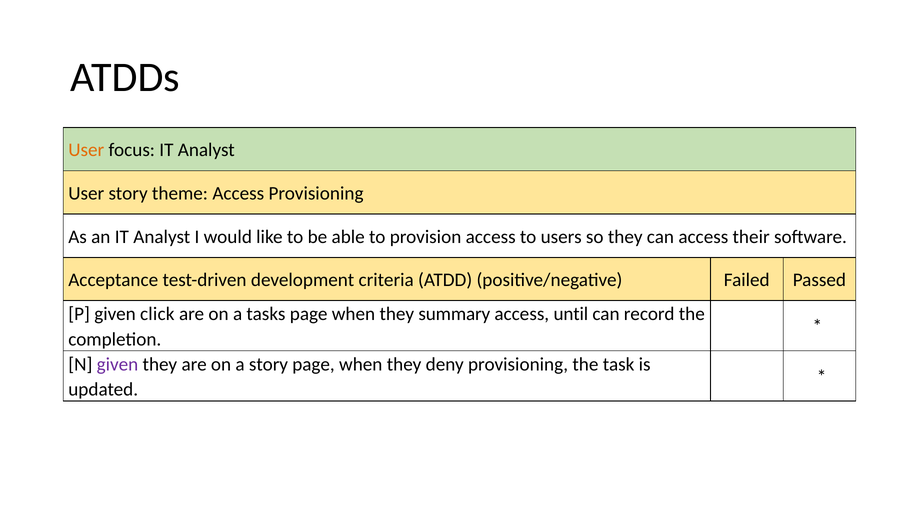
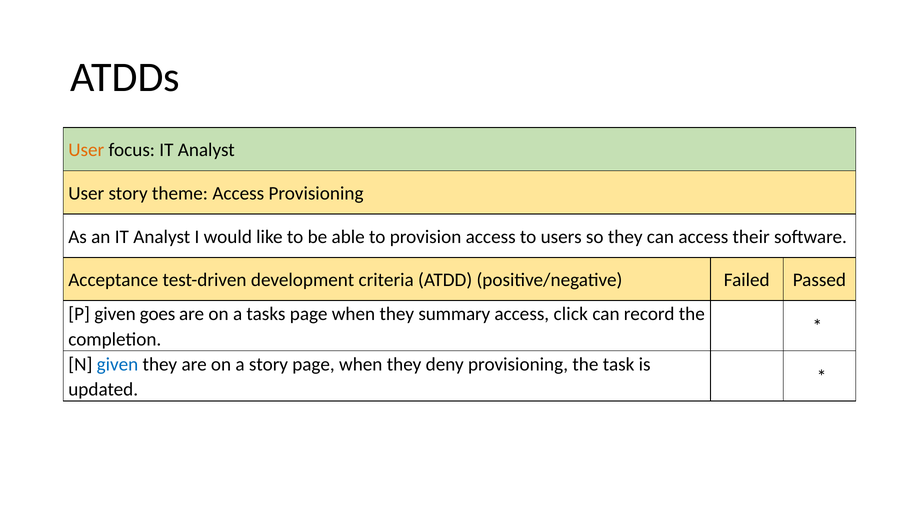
click: click -> goes (157, 314)
until: until -> click (571, 314)
given colour: purple -> blue (117, 364)
